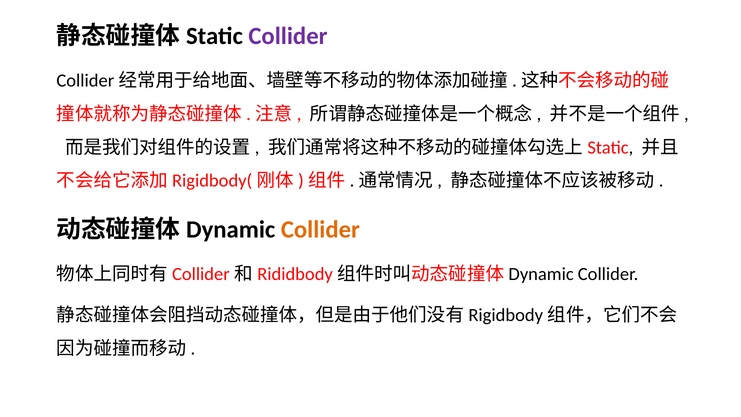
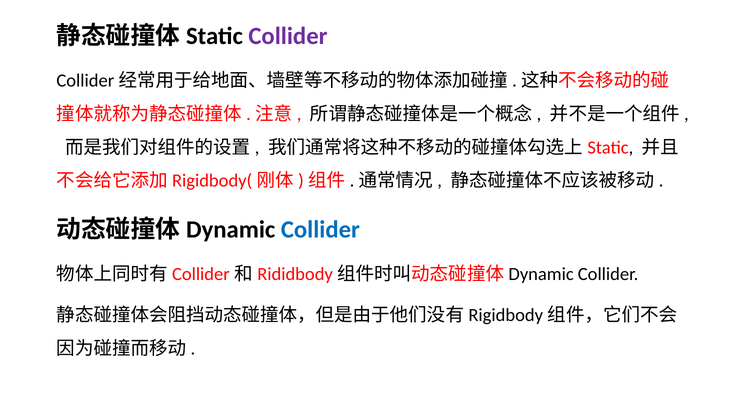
Collider colour: orange -> blue (320, 230)
